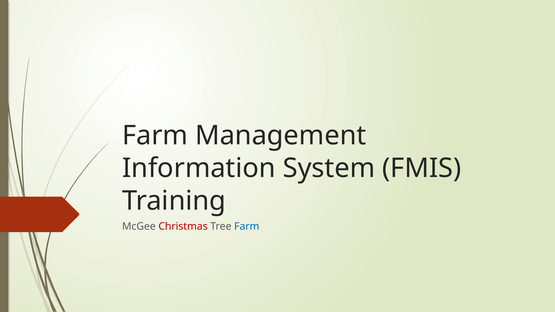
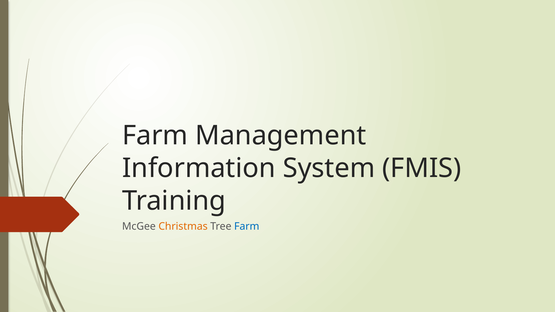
Christmas colour: red -> orange (183, 227)
